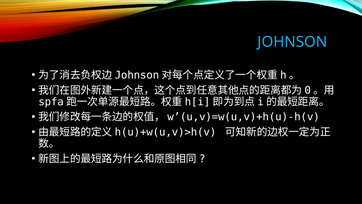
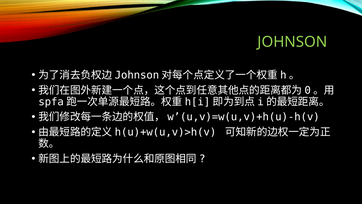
JOHNSON colour: light blue -> light green (292, 42)
